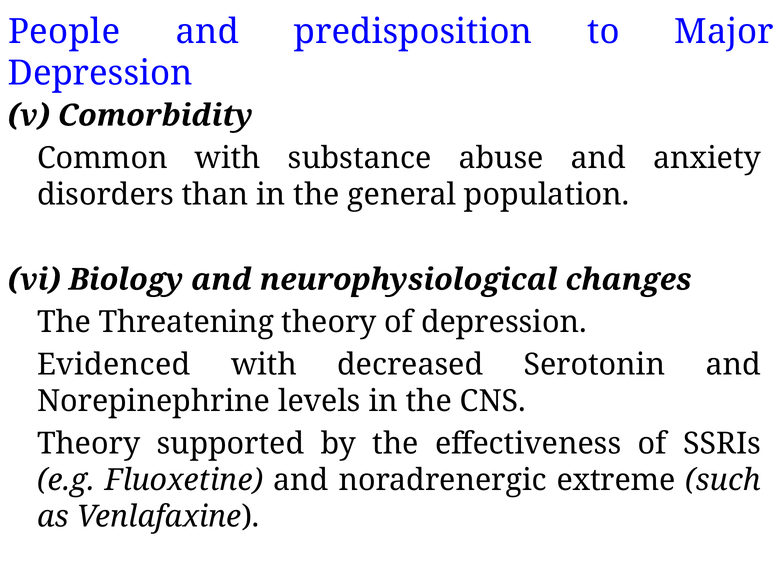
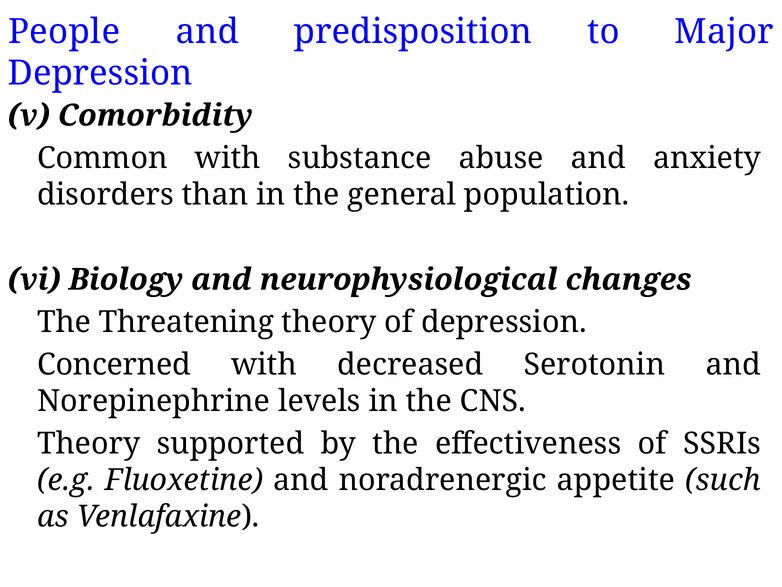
Evidenced: Evidenced -> Concerned (114, 364)
extreme: extreme -> appetite (616, 480)
